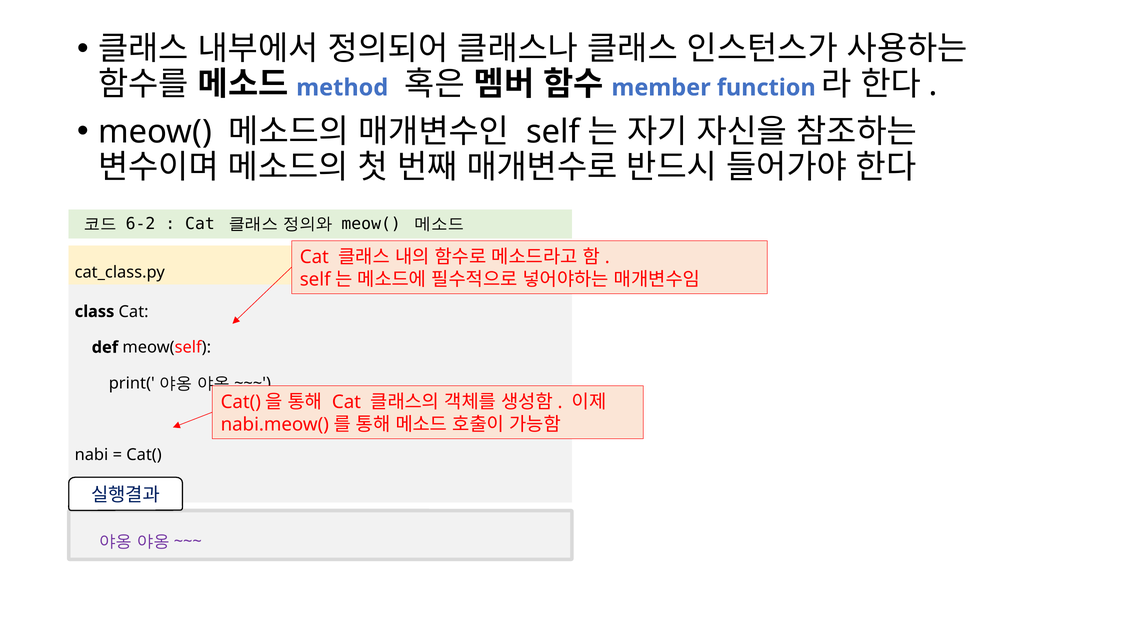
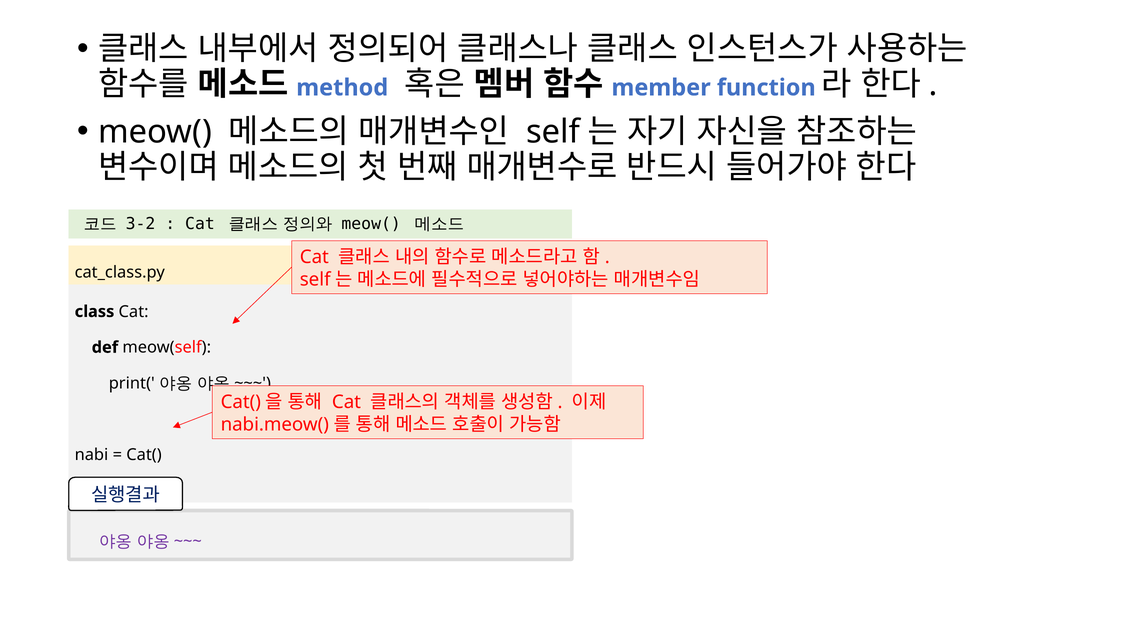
6-2: 6-2 -> 3-2 (141, 224)
